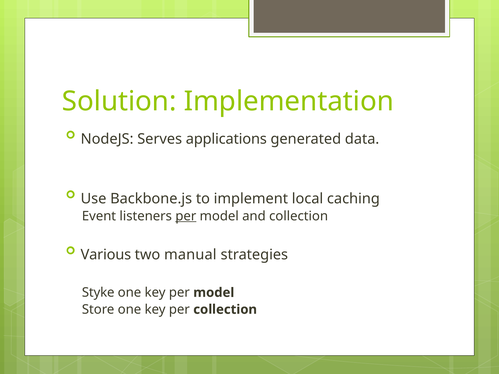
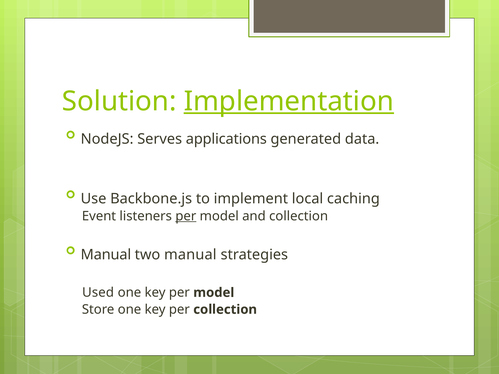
Implementation underline: none -> present (289, 101)
Various: Various -> Manual (106, 255)
Styke: Styke -> Used (98, 293)
